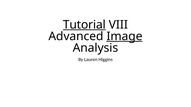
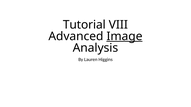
Tutorial underline: present -> none (84, 25)
